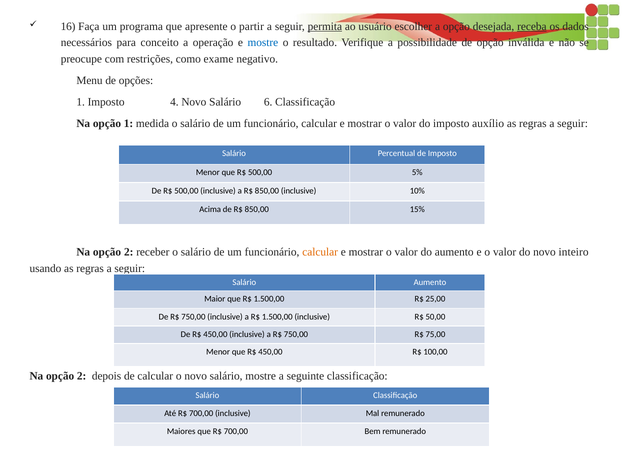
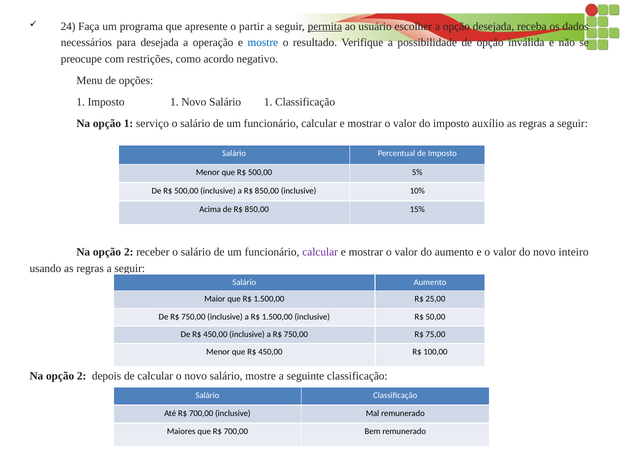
16: 16 -> 24 (68, 26)
receba underline: present -> none (532, 26)
para conceito: conceito -> desejada (160, 43)
exame: exame -> acordo (219, 59)
Imposto 4: 4 -> 1 (174, 102)
Salário 6: 6 -> 1 (268, 102)
medida: medida -> serviço (152, 123)
calcular colour: orange -> purple (320, 252)
